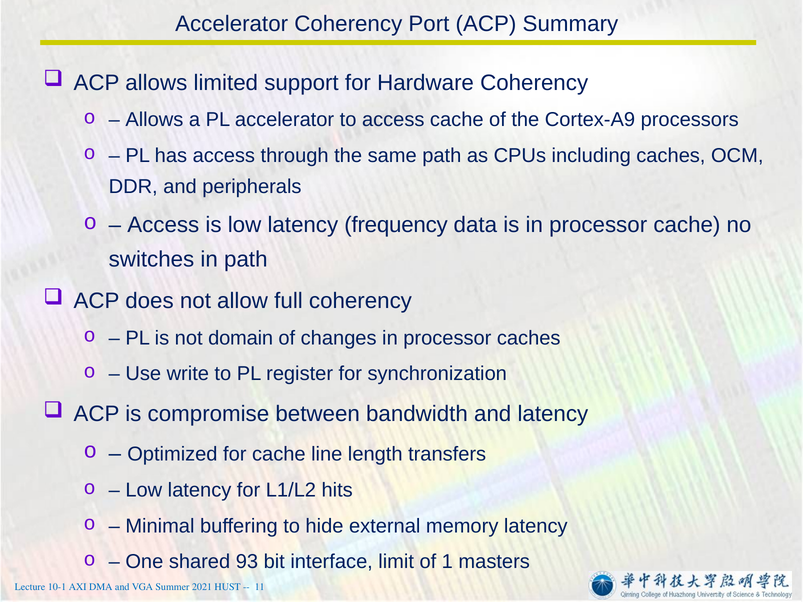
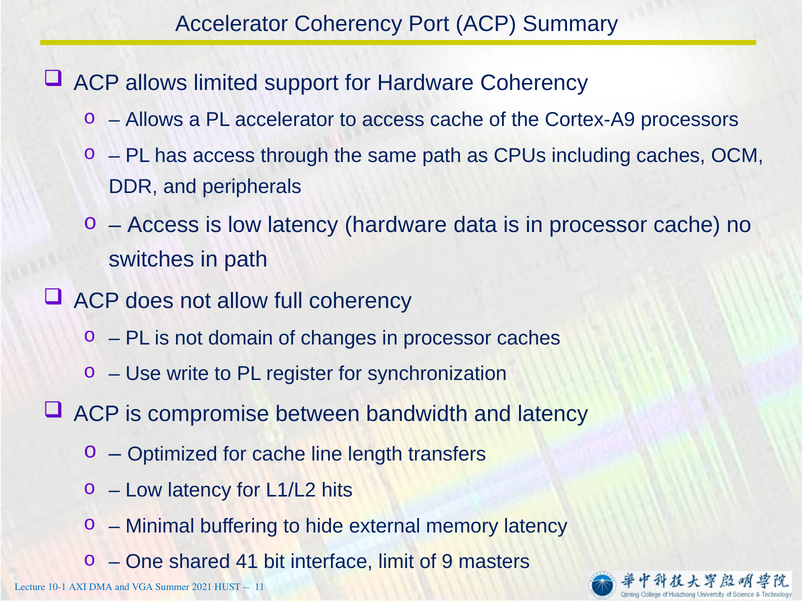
latency frequency: frequency -> hardware (396, 225)
93: 93 -> 41 (247, 562)
1: 1 -> 9 (447, 562)
